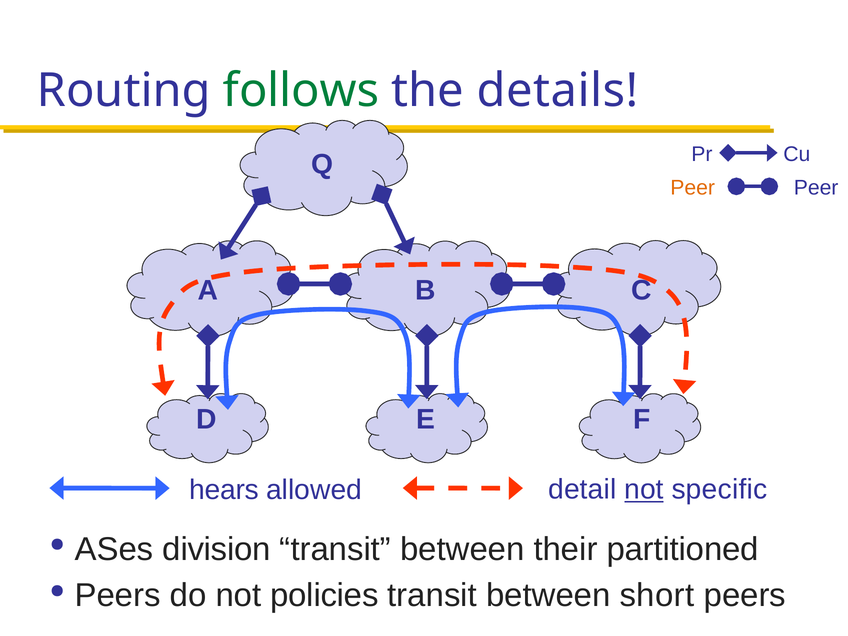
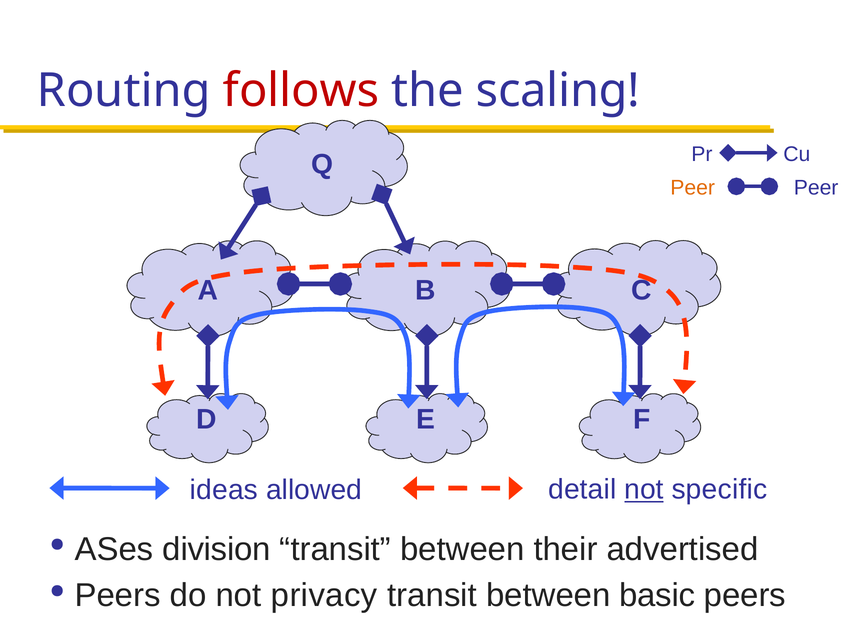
follows colour: green -> red (301, 91)
details: details -> scaling (558, 91)
hears: hears -> ideas (224, 490)
partitioned: partitioned -> advertised (683, 549)
policies: policies -> privacy (324, 596)
short: short -> basic (657, 596)
